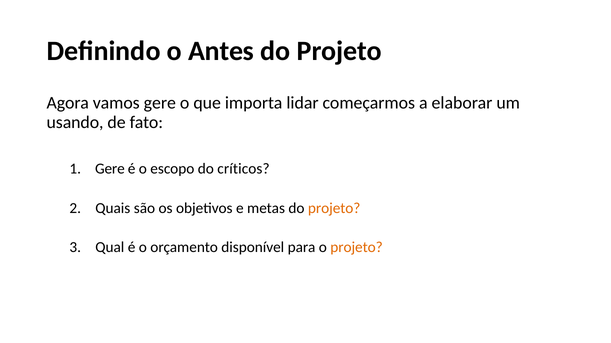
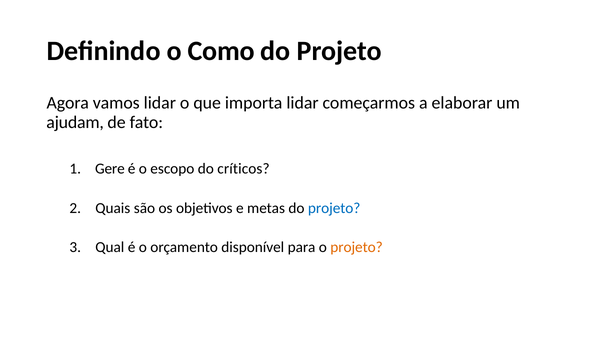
Antes: Antes -> Como (221, 51)
vamos gere: gere -> lidar (160, 103)
usando: usando -> ajudam (75, 122)
projeto colour: orange -> blue (334, 208)
